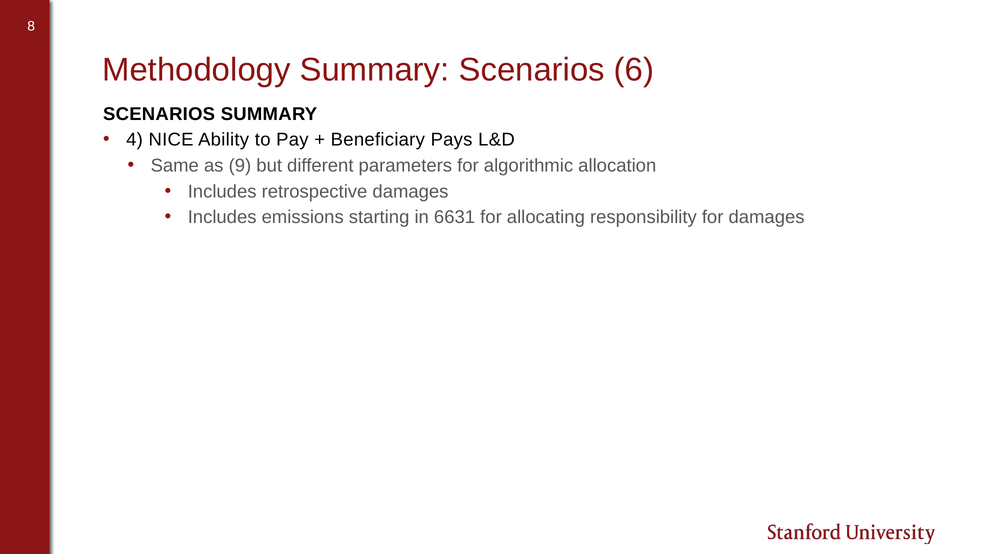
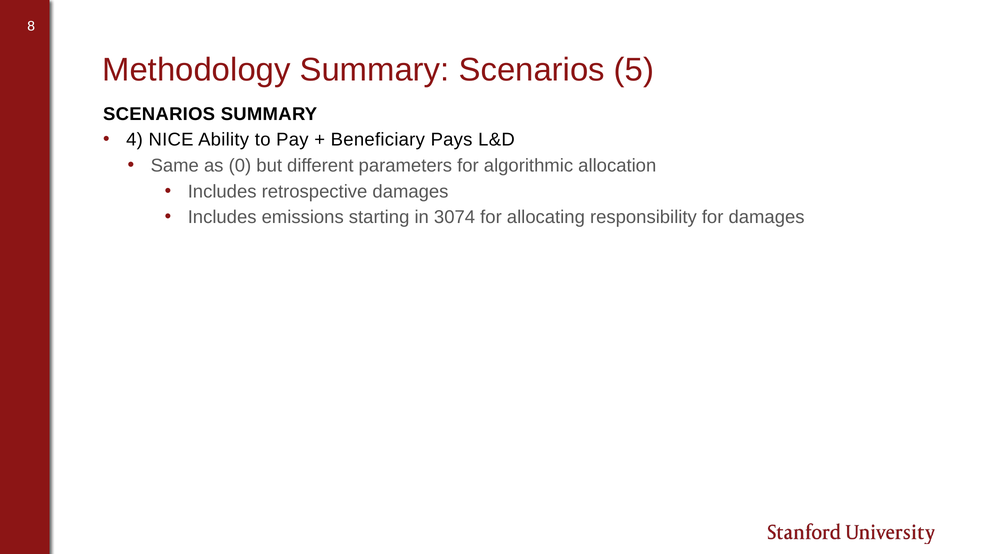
6: 6 -> 5 (634, 70)
9: 9 -> 0 (240, 166)
6631: 6631 -> 3074 (455, 218)
